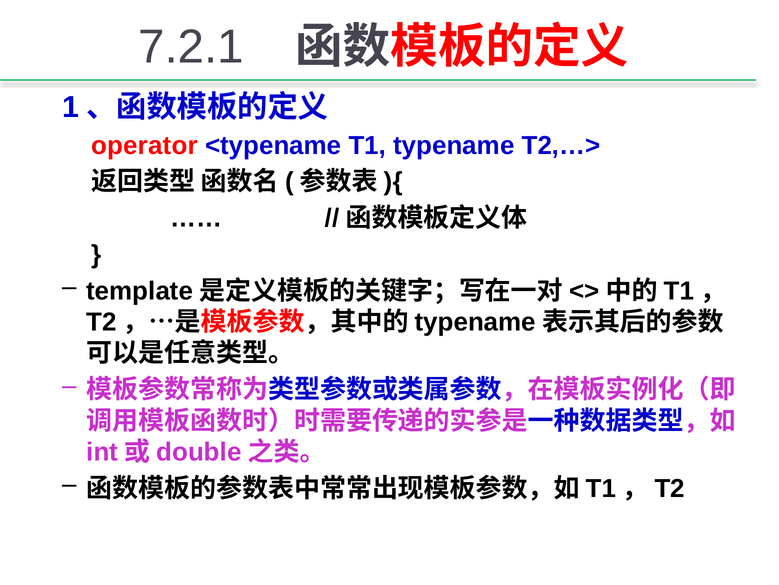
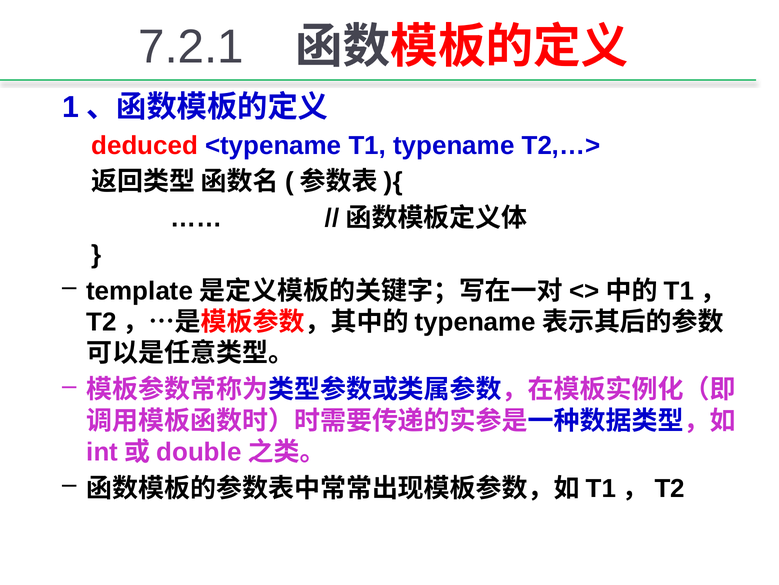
operator: operator -> deduced (145, 145)
